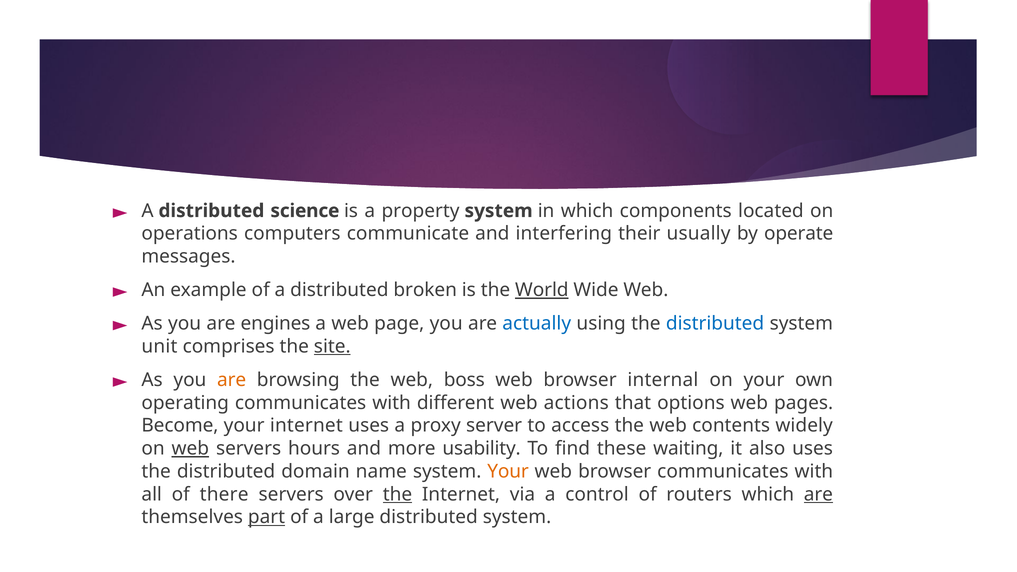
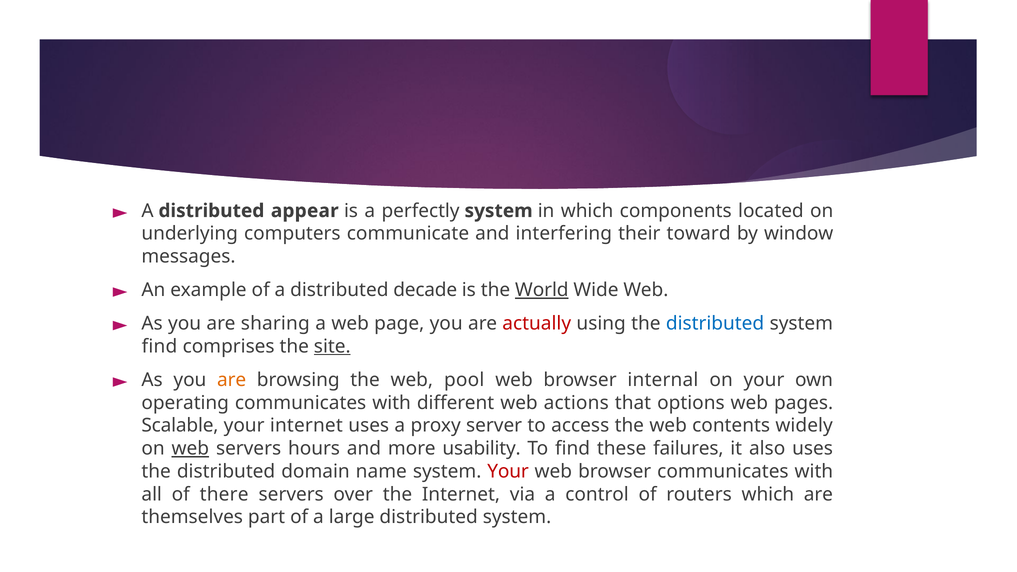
science: science -> appear (305, 211)
property: property -> perfectly (421, 211)
operations: operations -> underlying (190, 234)
usually: usually -> toward (699, 234)
operate: operate -> window (799, 234)
broken: broken -> decade (425, 290)
engines: engines -> sharing (275, 324)
actually colour: blue -> red (537, 324)
unit: unit -> find (159, 346)
boss: boss -> pool (464, 380)
Become: Become -> Scalable (180, 426)
waiting: waiting -> failures (688, 449)
Your colour: orange -> red (508, 471)
the underline: present -> none (397, 494)
are underline: present -> none (818, 494)
part underline: present -> none (267, 517)
